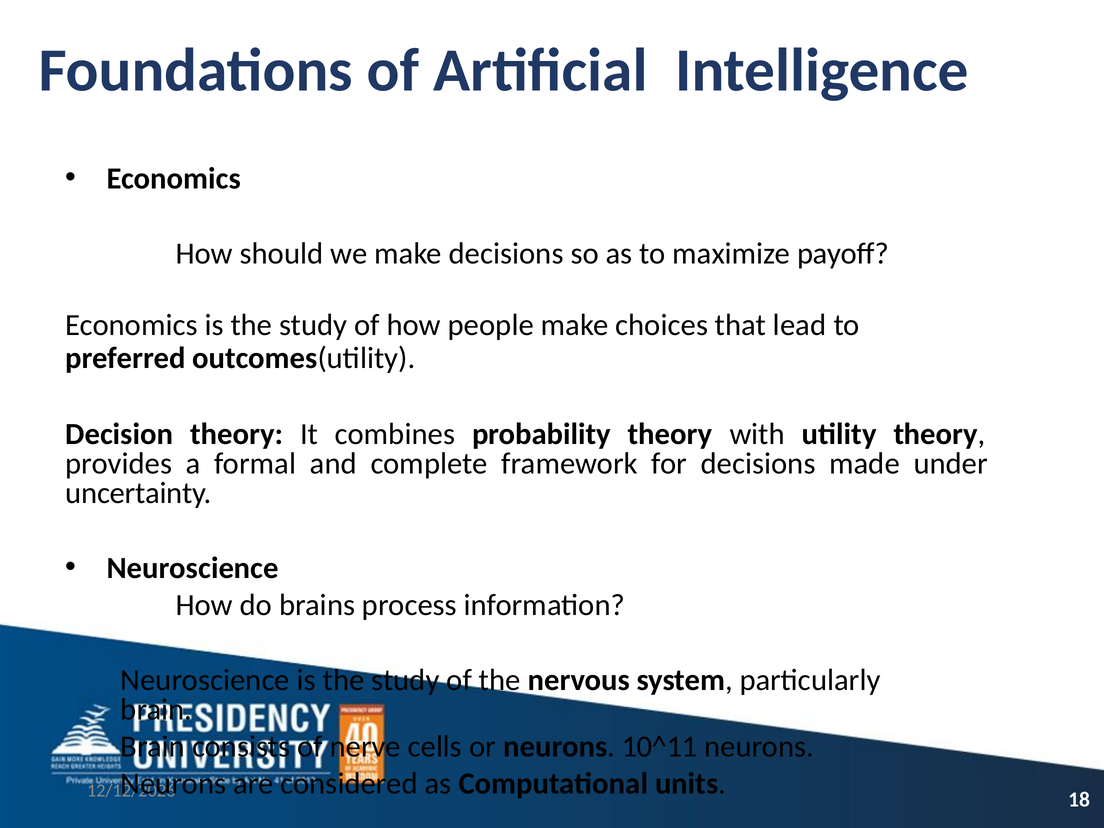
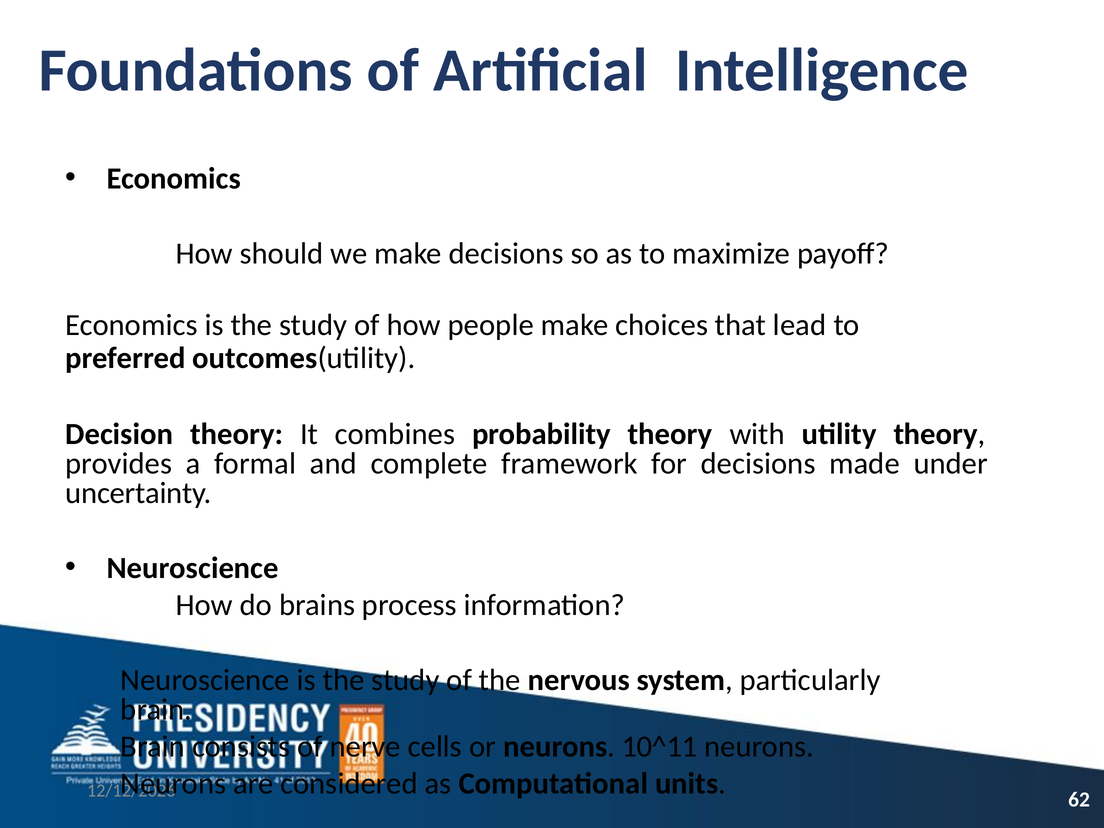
18: 18 -> 62 (1079, 800)
